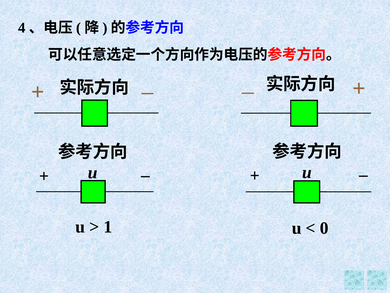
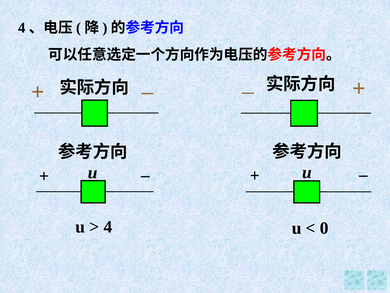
1: 1 -> 4 (108, 227)
